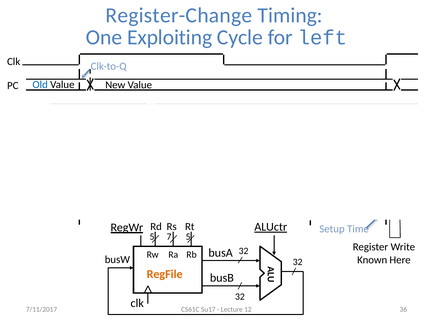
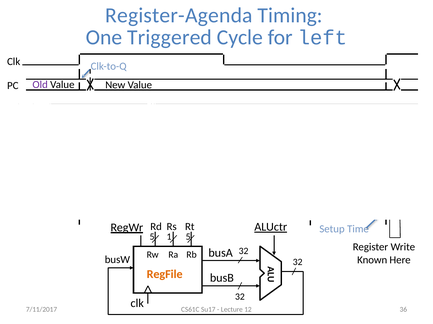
Register-Change: Register-Change -> Register-Agenda (179, 15)
Exploiting: Exploiting -> Triggered (169, 38)
Old colour: blue -> purple (40, 85)
7: 7 -> 1 (169, 237)
